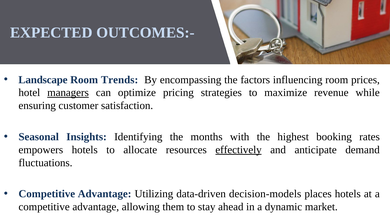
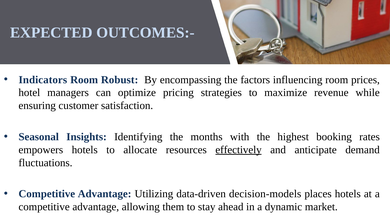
Landscape: Landscape -> Indicators (43, 80)
Trends: Trends -> Robust (120, 80)
managers underline: present -> none (68, 93)
